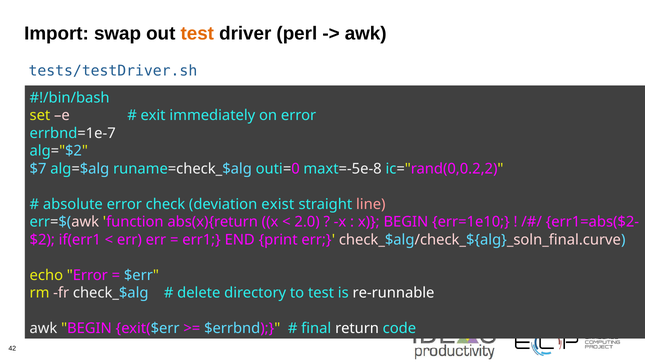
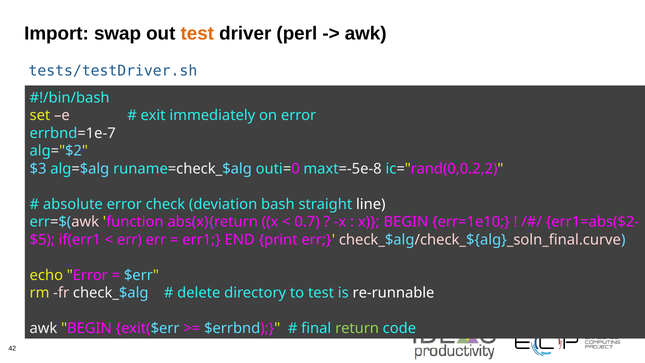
$7: $7 -> $3 (38, 169)
exist: exist -> bash (278, 204)
line colour: pink -> white (371, 204)
2.0: 2.0 -> 0.7 (307, 222)
$2: $2 -> $5 (42, 240)
return colour: white -> light green (357, 328)
